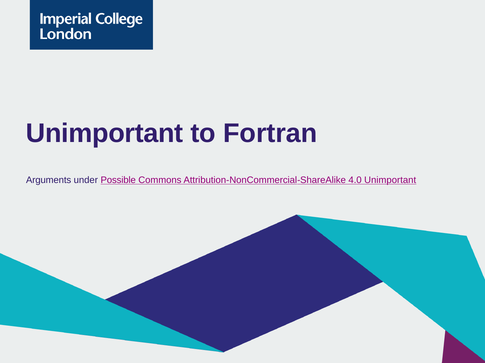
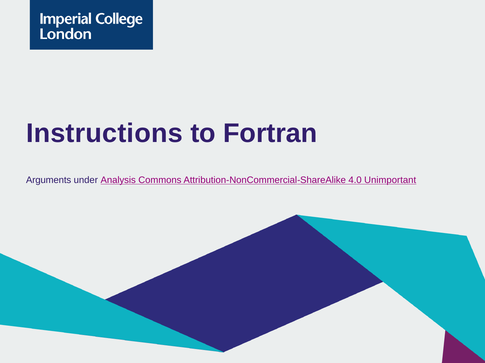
Unimportant: Unimportant -> Instructions (104, 133)
Possible: Possible -> Analysis (118, 180)
